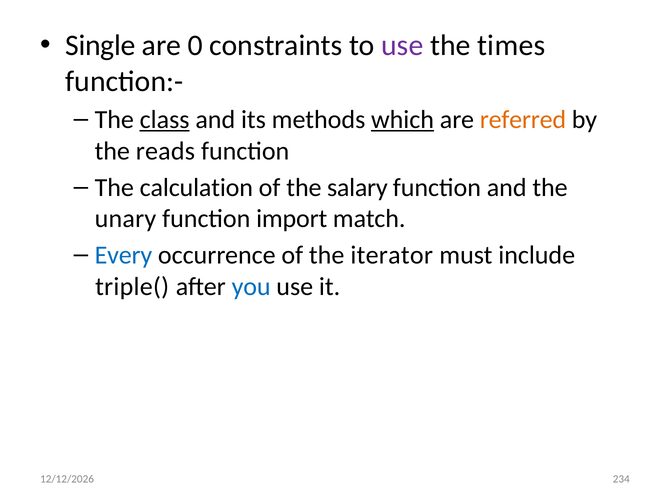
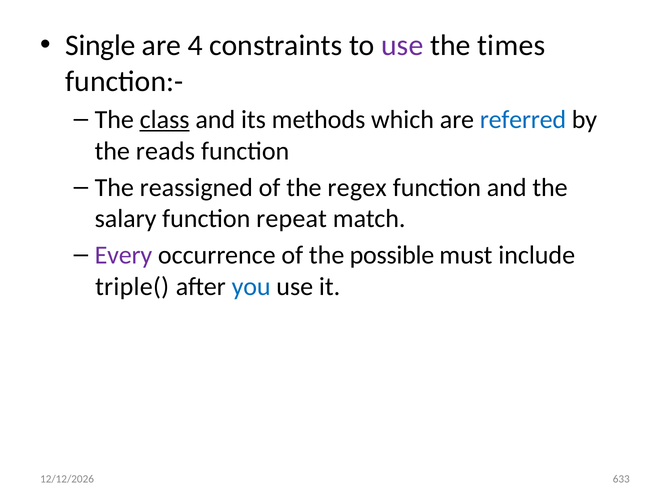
0: 0 -> 4 (195, 46)
which underline: present -> none (403, 120)
referred colour: orange -> blue (523, 120)
calculation: calculation -> reassigned (196, 188)
salary: salary -> regex (357, 188)
unary: unary -> salary (126, 219)
import: import -> repeat (292, 219)
Every colour: blue -> purple (123, 255)
iterator: iterator -> possible (392, 255)
234: 234 -> 633 (621, 480)
